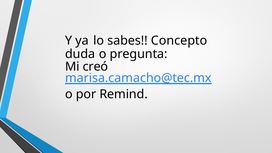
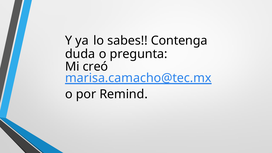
Concepto: Concepto -> Contenga (179, 41)
